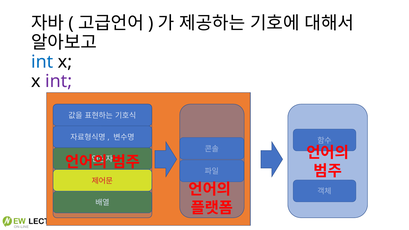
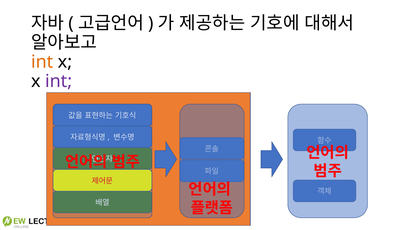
int colour: blue -> orange (42, 62)
